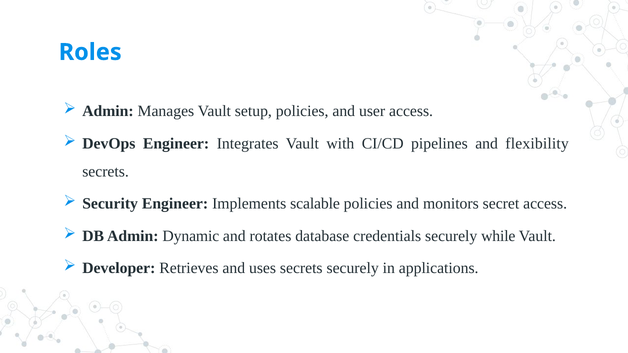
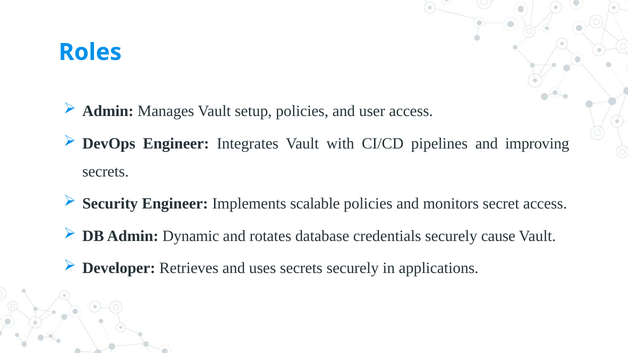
flexibility: flexibility -> improving (537, 143)
while: while -> cause (498, 236)
